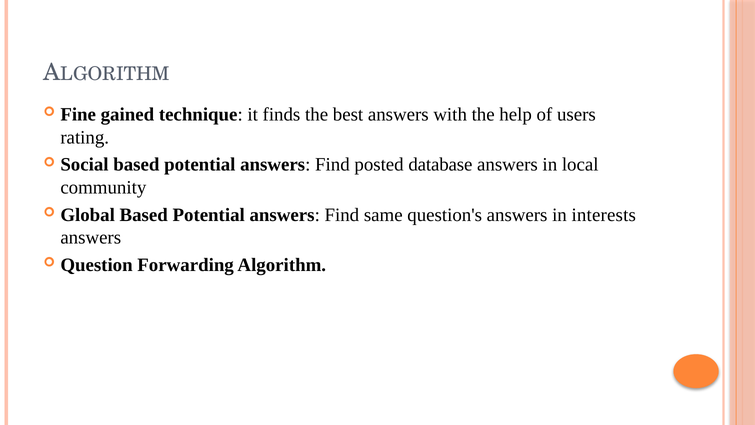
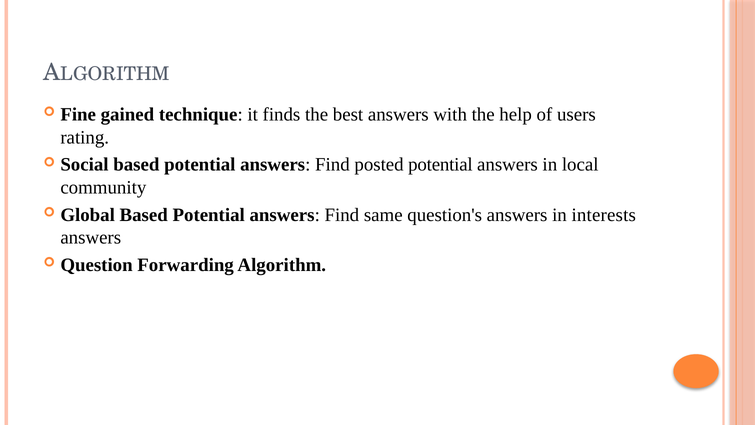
posted database: database -> potential (440, 165)
